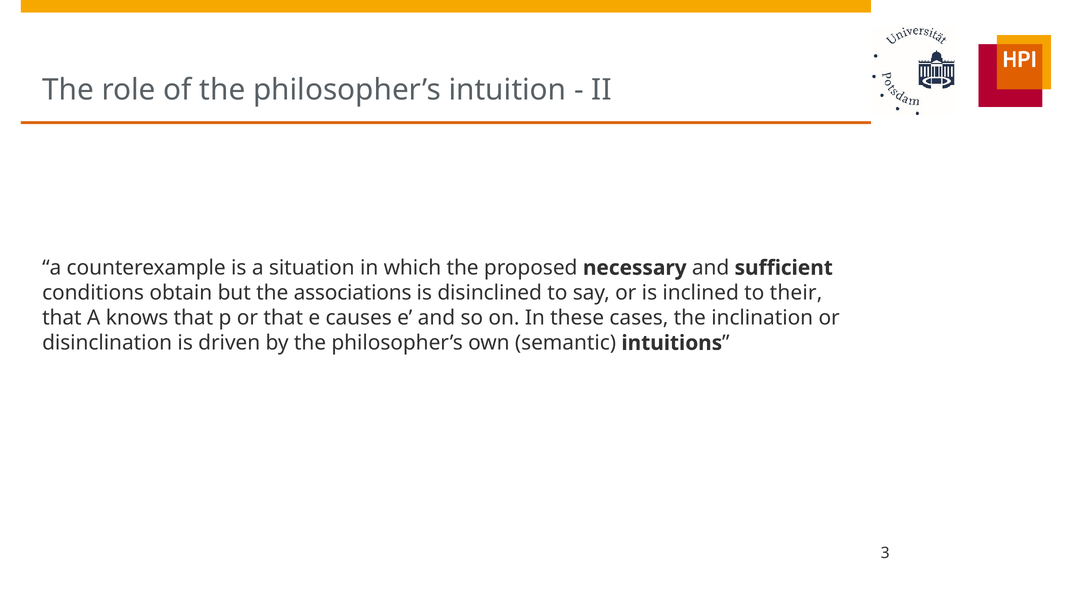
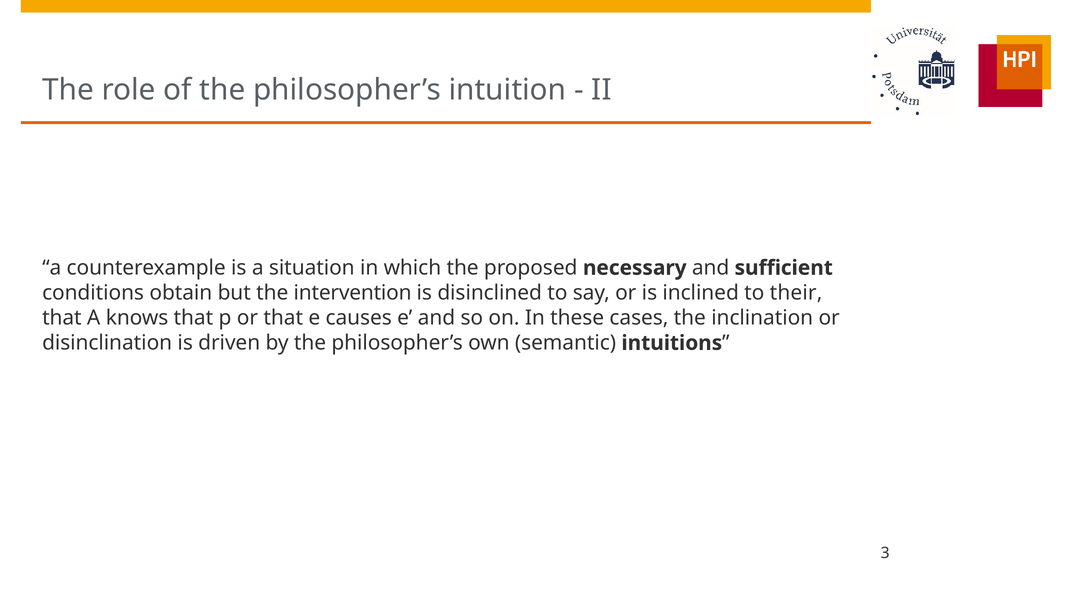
associations: associations -> intervention (353, 293)
